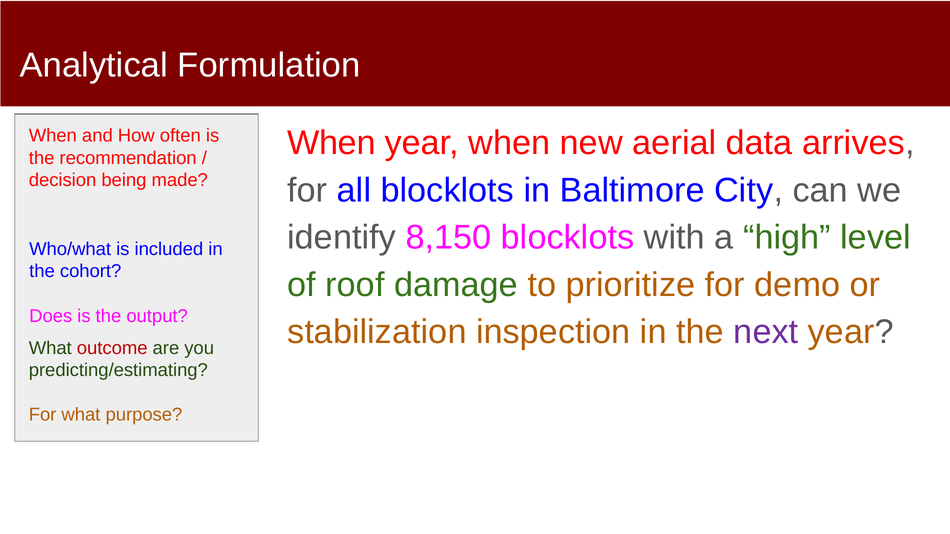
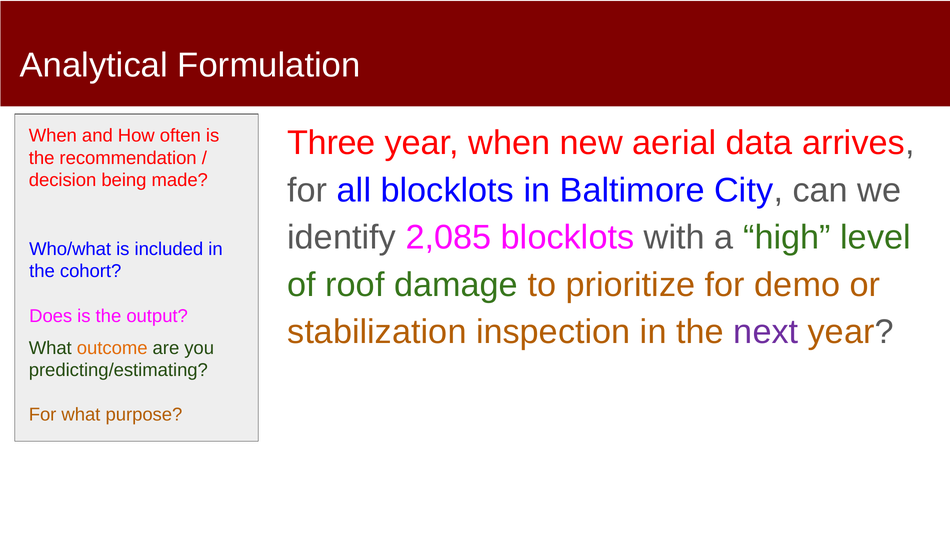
When: When -> Three (331, 143)
8,150: 8,150 -> 2,085 (448, 238)
outcome colour: red -> orange (112, 348)
